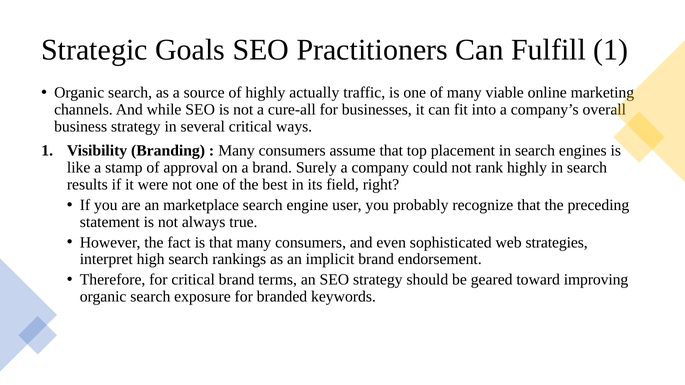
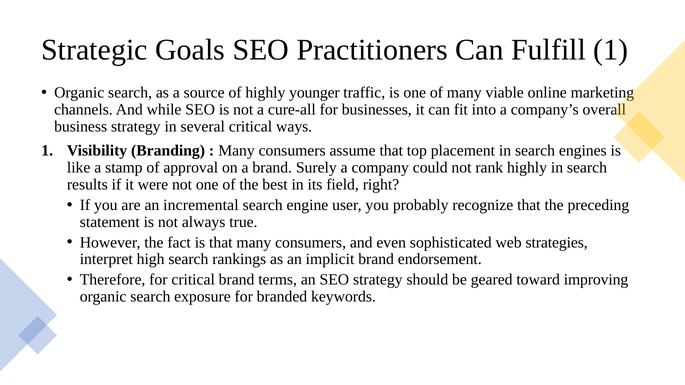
actually: actually -> younger (314, 93)
marketplace: marketplace -> incremental (201, 205)
